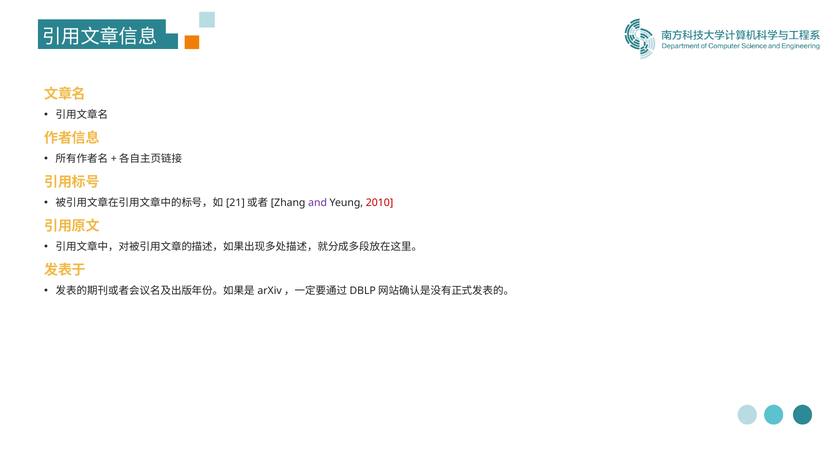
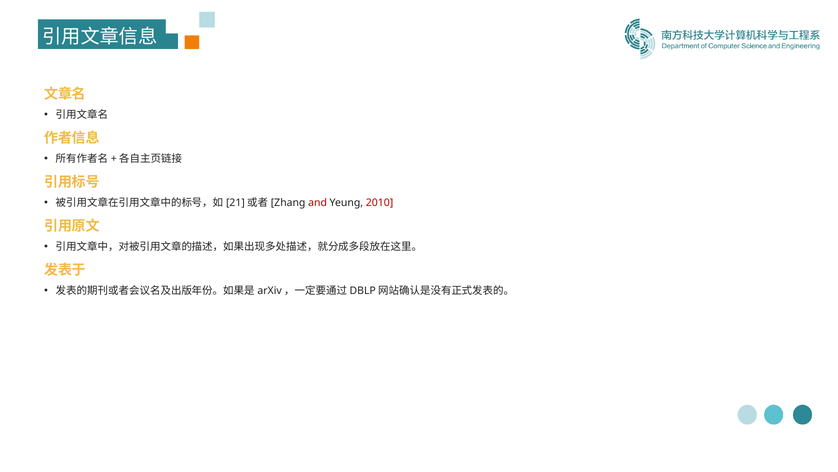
and colour: purple -> red (318, 202)
